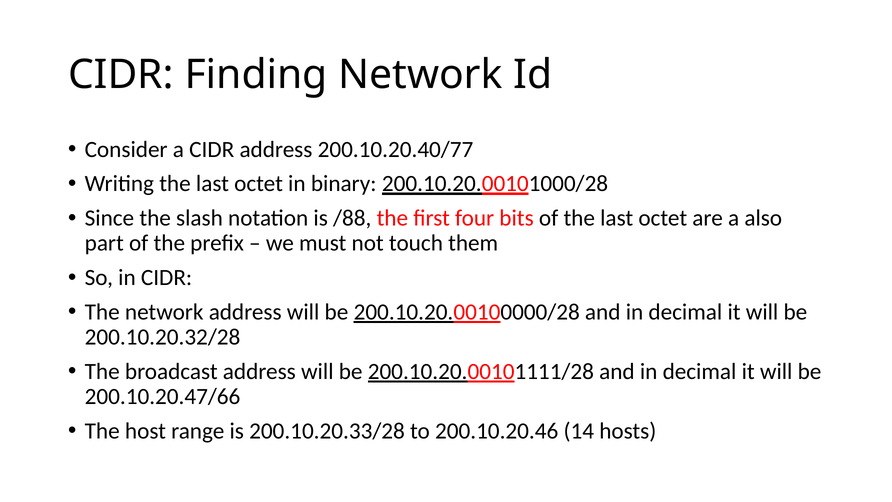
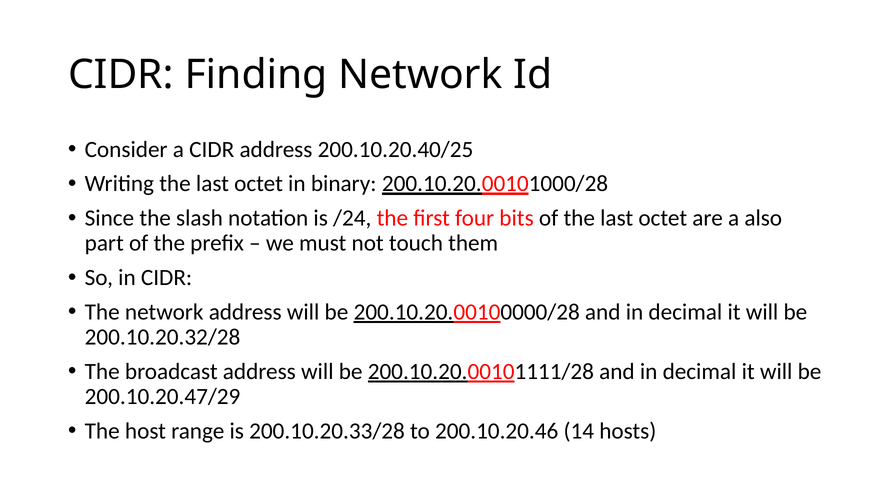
200.10.20.40/77: 200.10.20.40/77 -> 200.10.20.40/25 (395, 149)
/88: /88 -> /24 (352, 218)
200.10.20.47/66: 200.10.20.47/66 -> 200.10.20.47/29 (163, 396)
